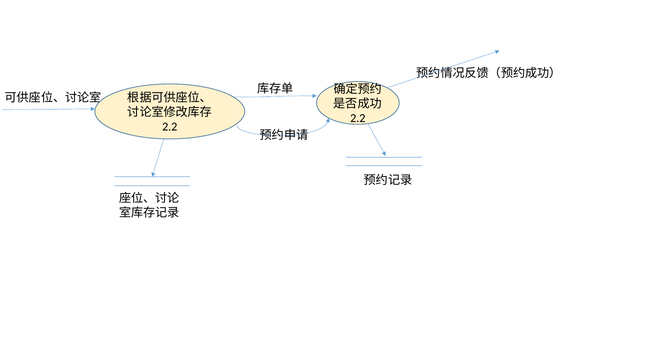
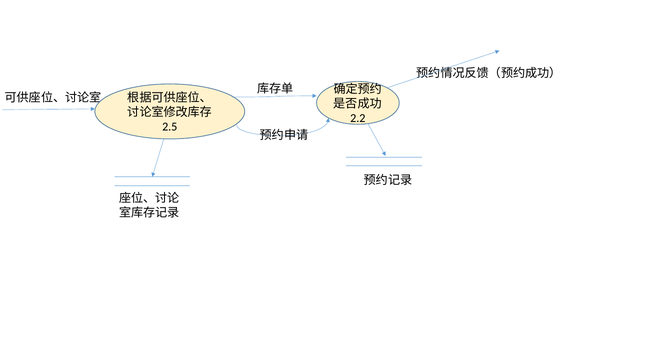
2.2: 2.2 -> 2.5 (170, 127)
